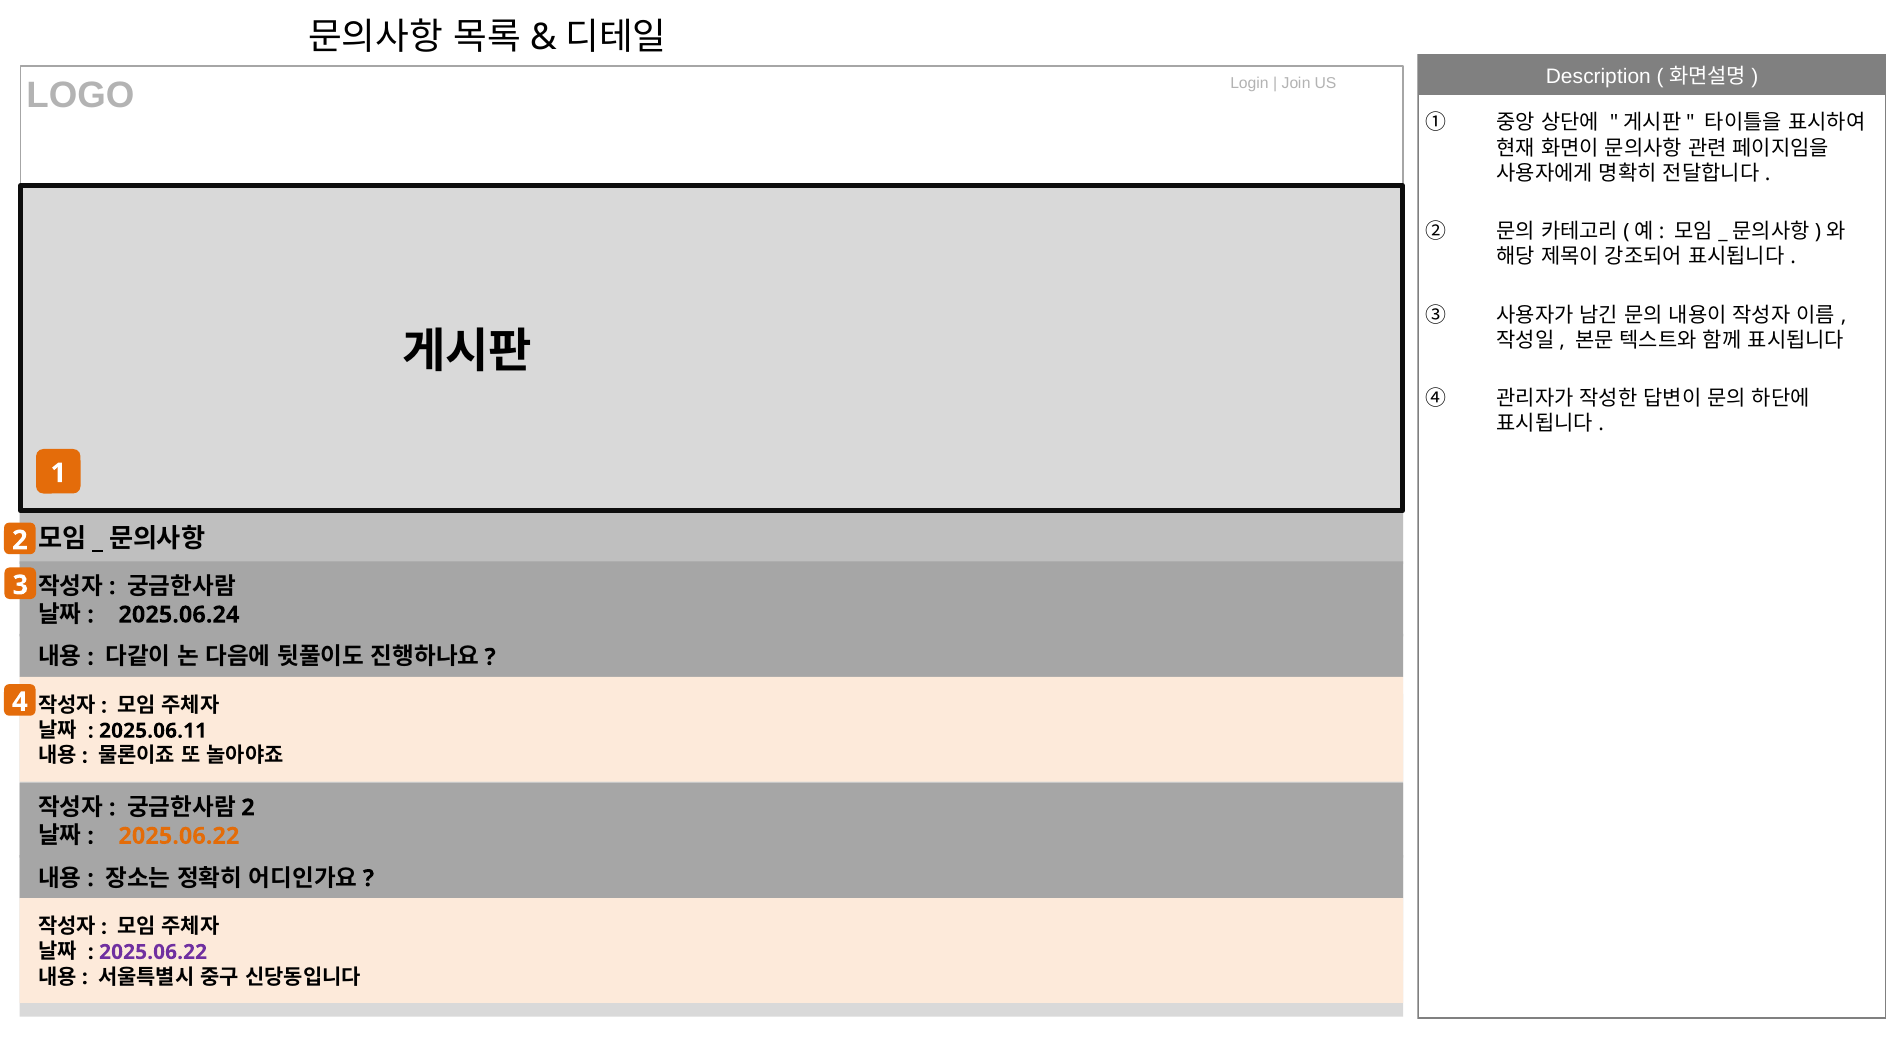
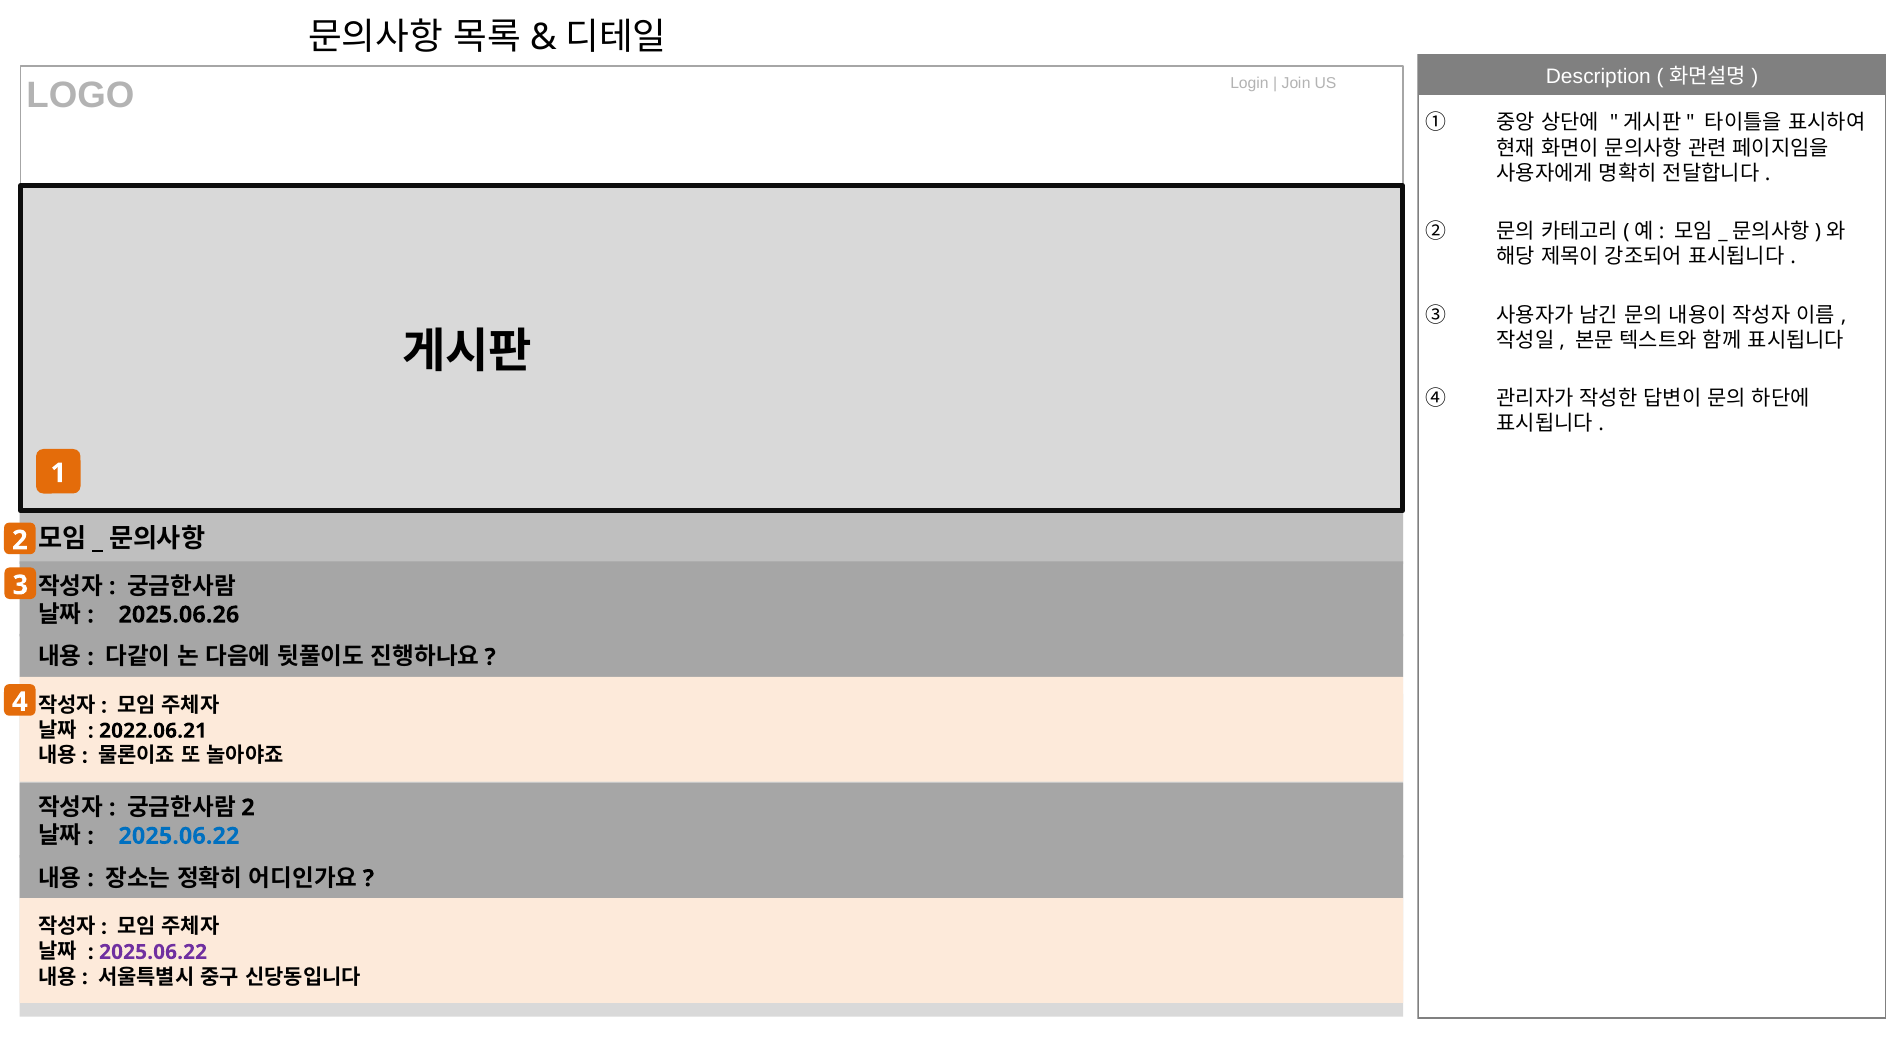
2025.06.24: 2025.06.24 -> 2025.06.26 (179, 615)
2025.06.11: 2025.06.11 -> 2022.06.21 (153, 731)
2025.06.22 colour: orange -> blue (179, 836)
